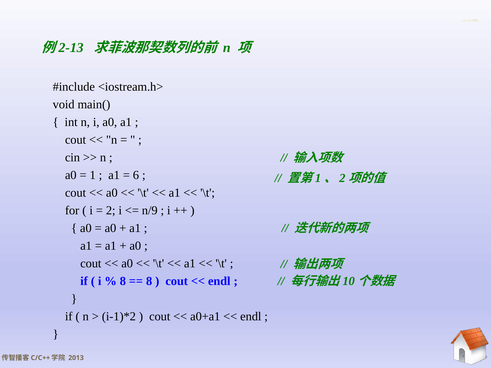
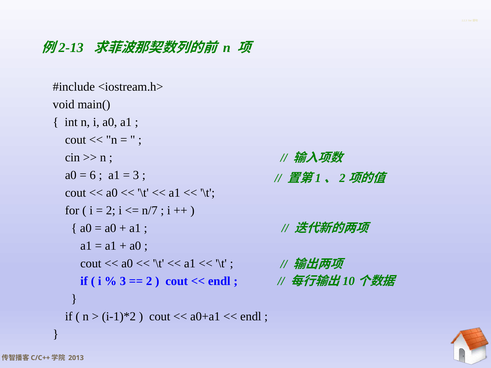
1: 1 -> 6 (93, 175)
6: 6 -> 3 (136, 175)
n/9: n/9 -> n/7 (150, 211)
8: 8 -> 3 (123, 281)
8: 8 -> 2 (149, 281)
